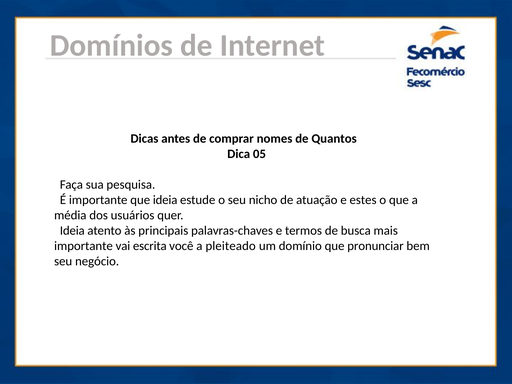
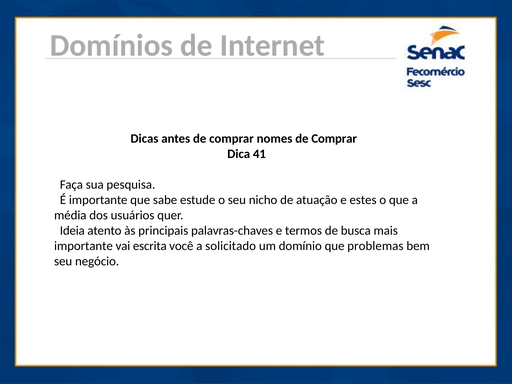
nomes de Quantos: Quantos -> Comprar (334, 139)
05: 05 -> 41 (259, 154)
que ideia: ideia -> sabe (165, 200)
pleiteado: pleiteado -> solicitado (231, 246)
pronunciar: pronunciar -> problemas (375, 246)
